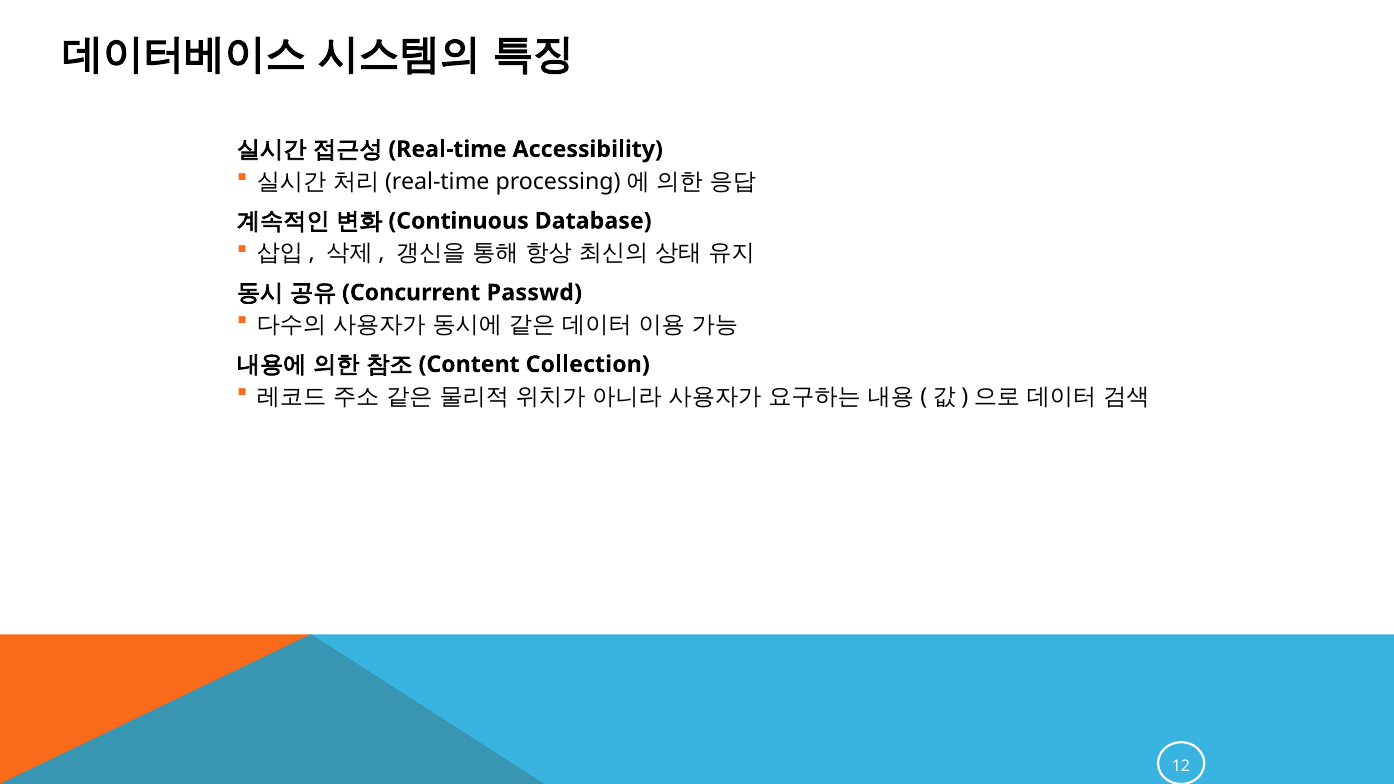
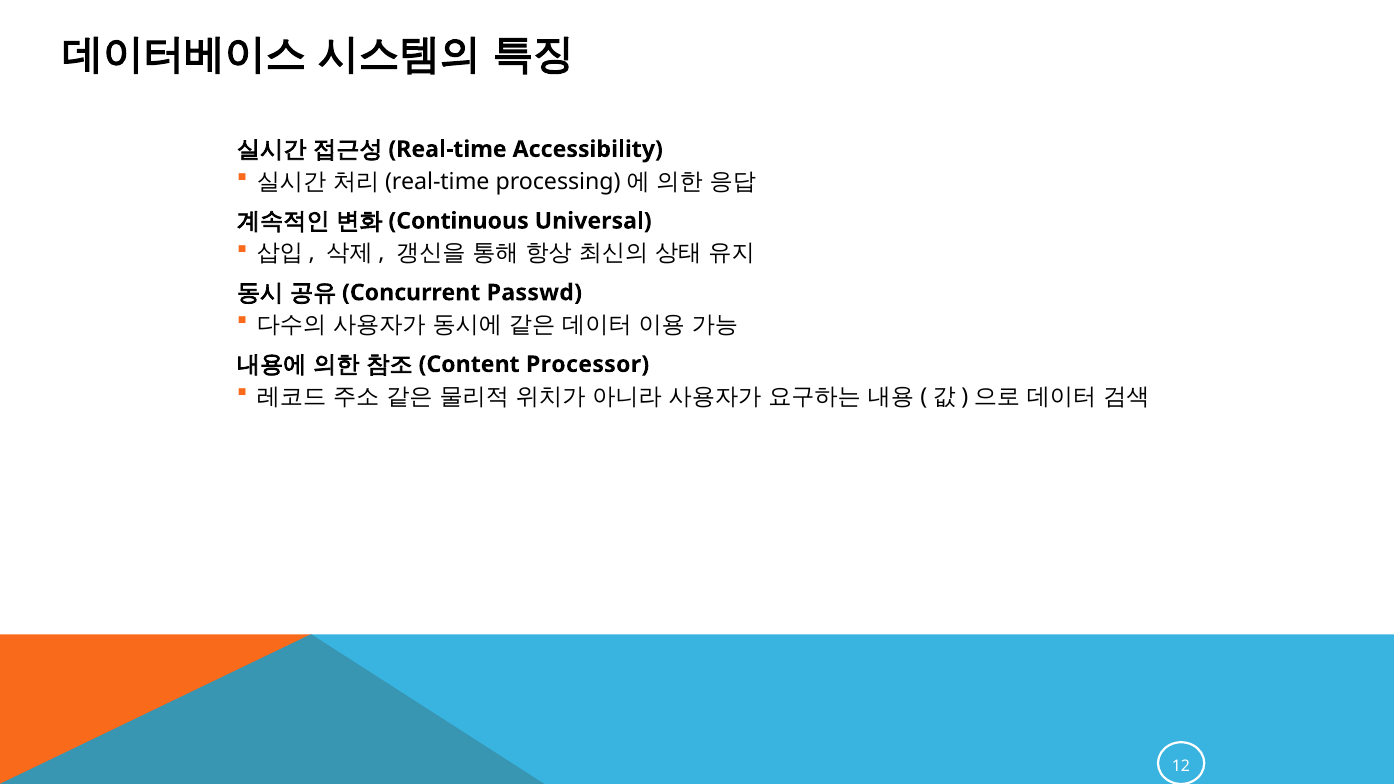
Database: Database -> Universal (593, 221)
Collection: Collection -> Processor (588, 364)
